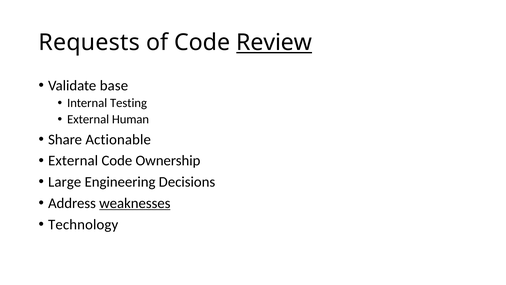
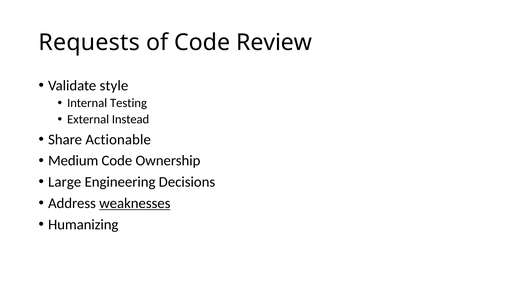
Review underline: present -> none (274, 43)
base: base -> style (114, 86)
Human: Human -> Instead (131, 119)
External: External -> Medium (73, 161)
Technology: Technology -> Humanizing (83, 224)
